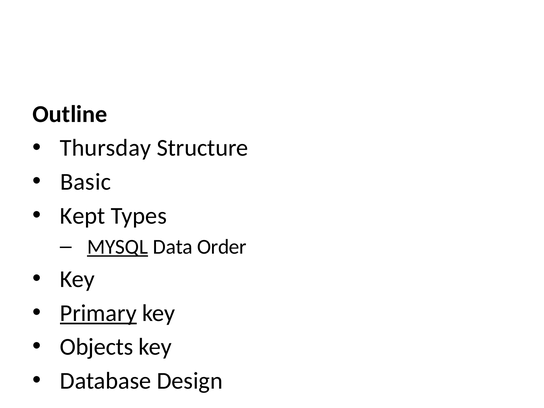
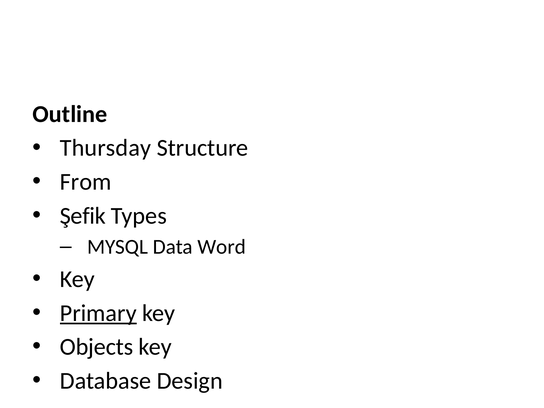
Basic: Basic -> From (86, 182)
Kept: Kept -> Şefik (83, 216)
MYSQL underline: present -> none (118, 247)
Order: Order -> Word (222, 247)
